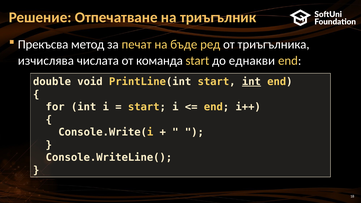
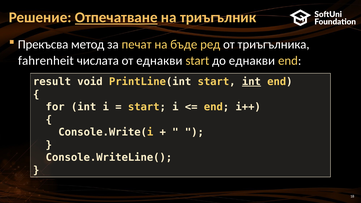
Отпечатване underline: none -> present (116, 18)
изчислява: изчислява -> fahrenheit (46, 61)
от команда: команда -> еднакви (159, 61)
double: double -> result (52, 82)
